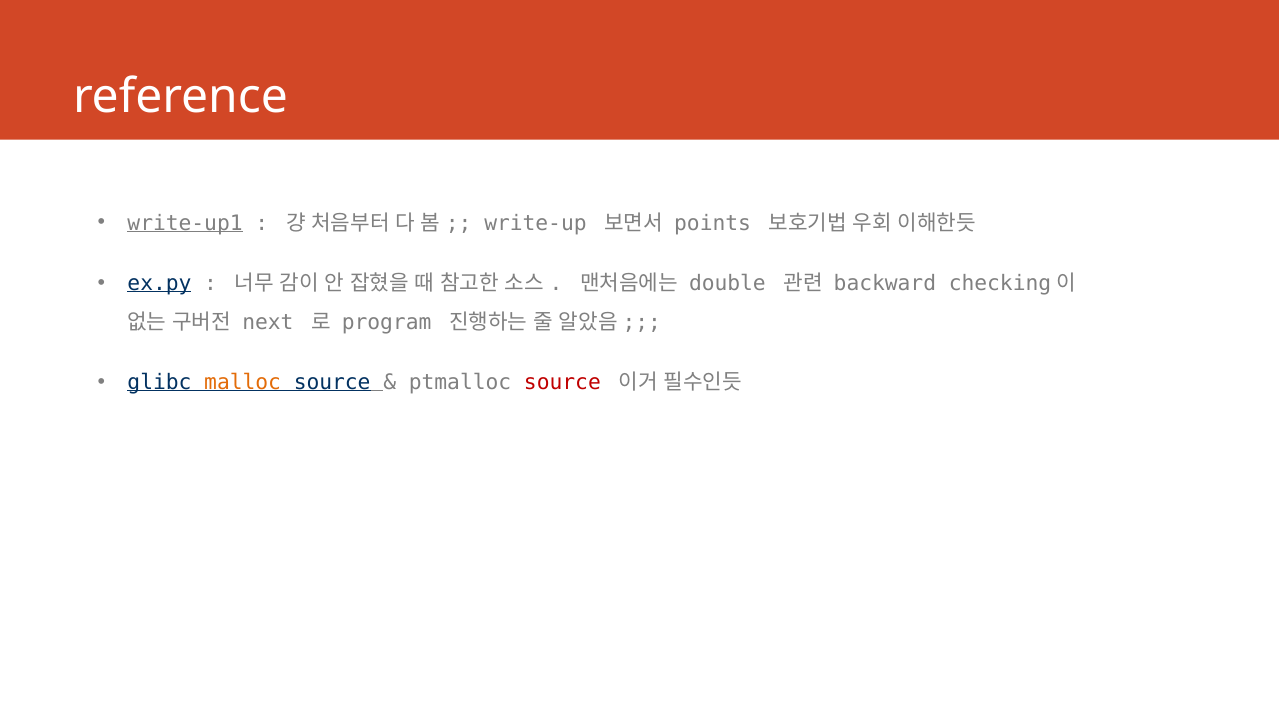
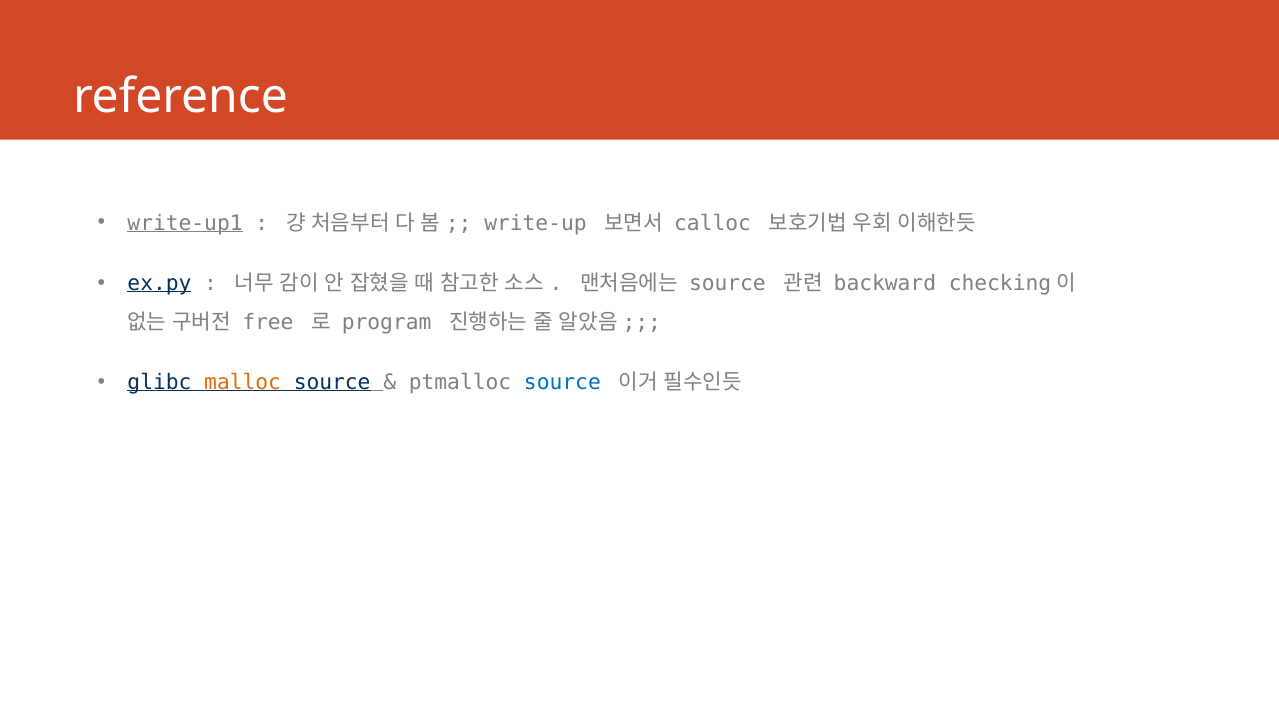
points: points -> calloc (713, 223)
double: double -> source (727, 284)
next: next -> free (268, 322)
source colour: red -> blue (562, 383)
